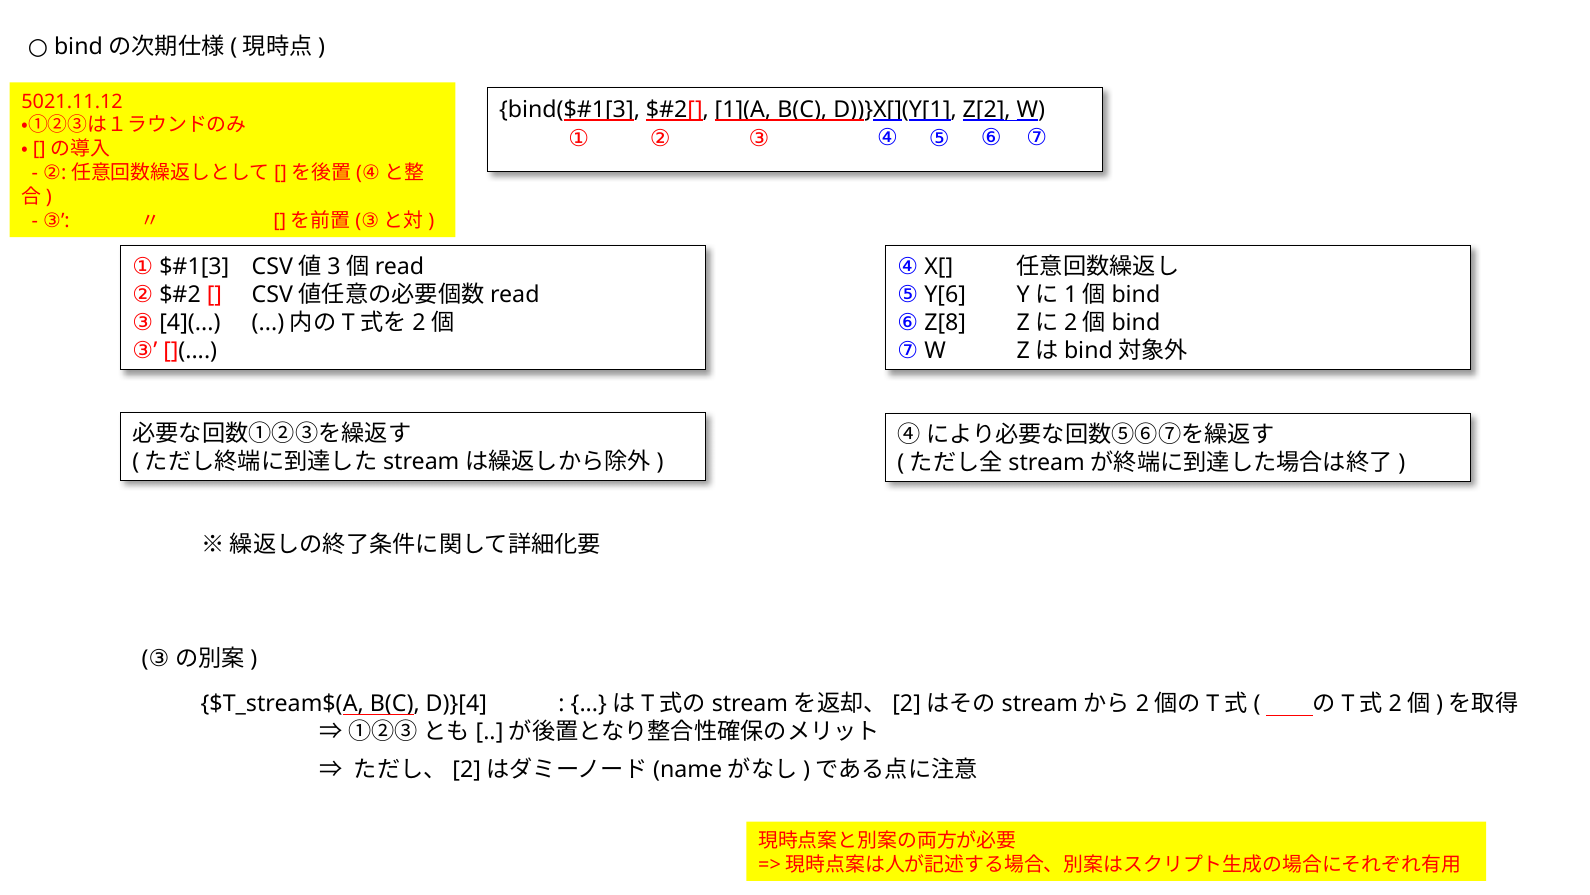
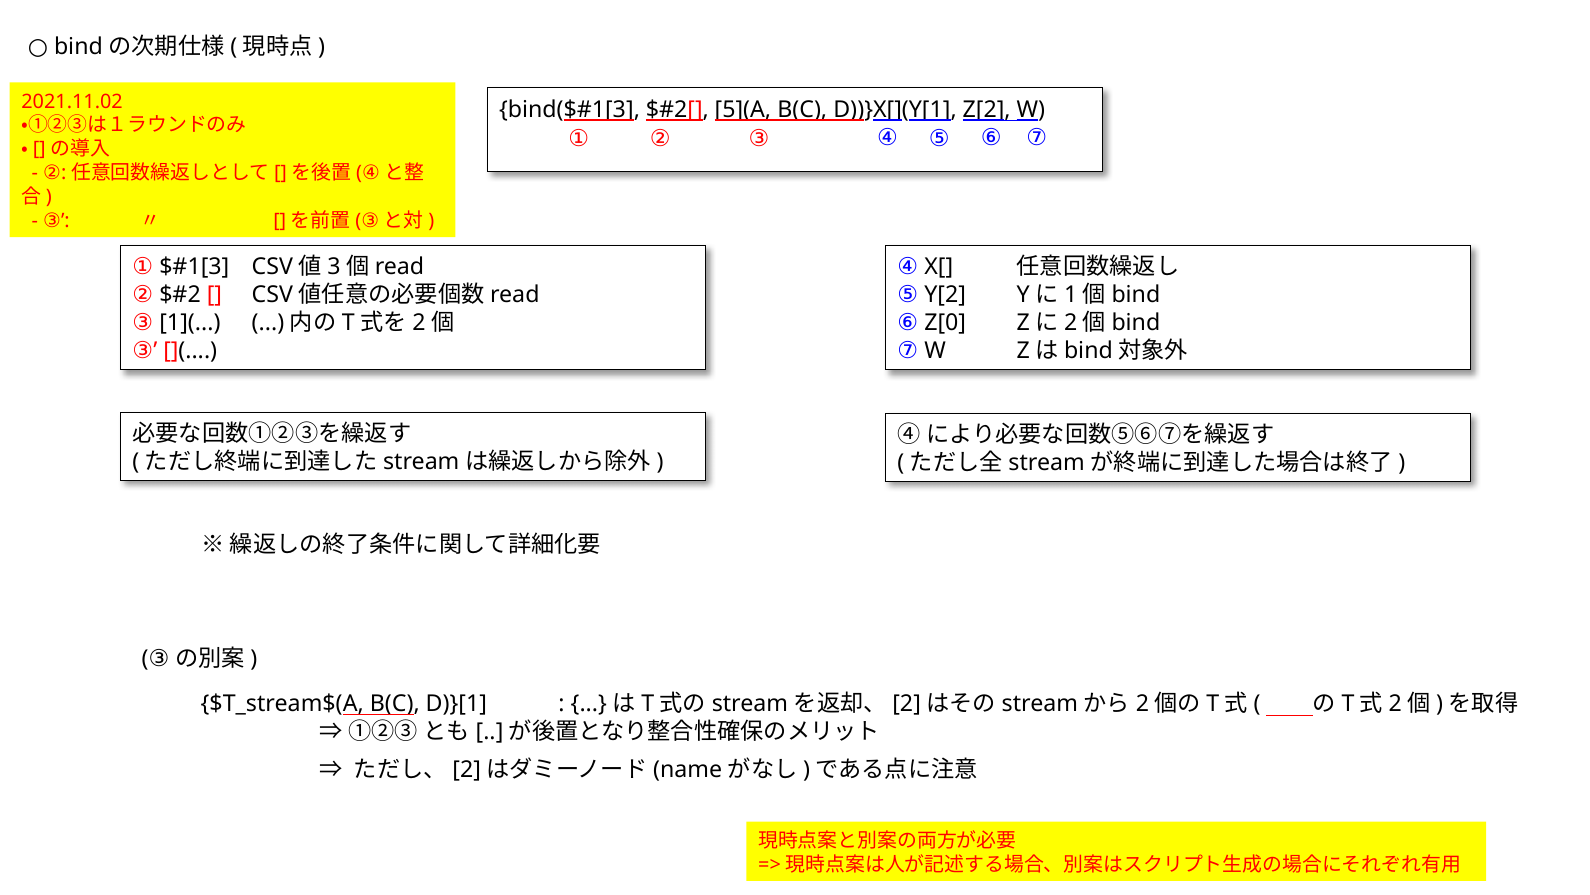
5021.11.12: 5021.11.12 -> 2021.11.02 (72, 101)
1](A: 1](A -> 5](A (743, 109)
Y[6: Y[6 -> Y[2 (945, 295)
4](: 4]( -> 1]( (190, 322)
Z[8: Z[8 -> Z[0 (945, 322)
D)}[4: D)}[4 -> D)}[1 (456, 703)
